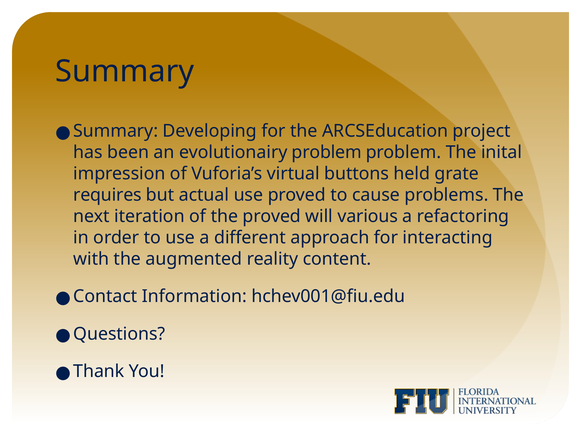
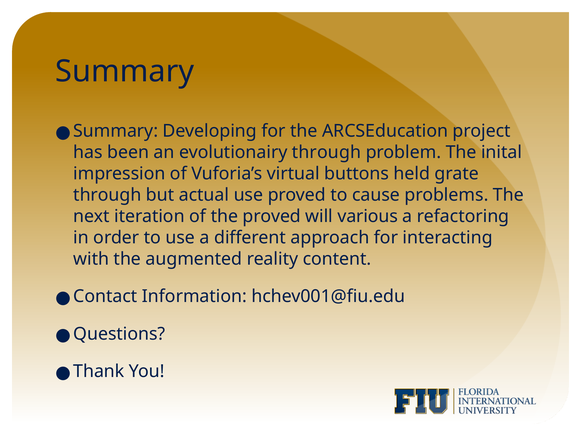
evolutionairy problem: problem -> through (327, 152)
requires: requires -> through (107, 195)
